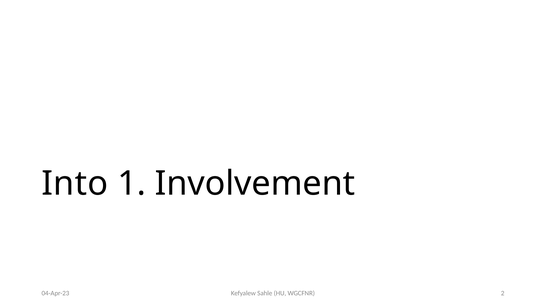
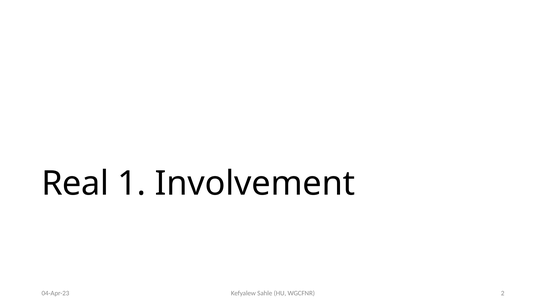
Into: Into -> Real (75, 184)
